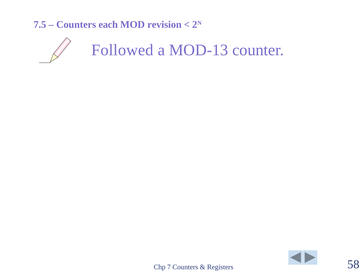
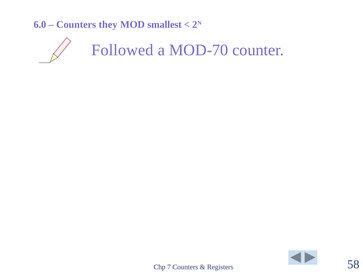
7.5: 7.5 -> 6.0 (40, 25)
each: each -> they (108, 25)
revision: revision -> smallest (165, 25)
MOD-13: MOD-13 -> MOD-70 (199, 50)
